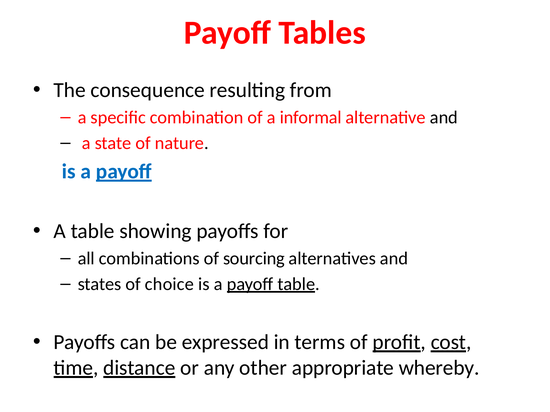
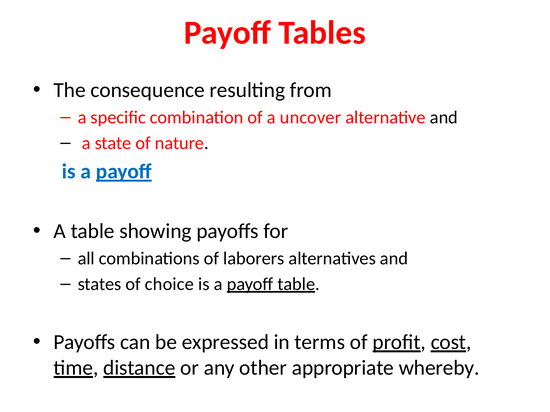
informal: informal -> uncover (311, 118)
sourcing: sourcing -> laborers (254, 259)
